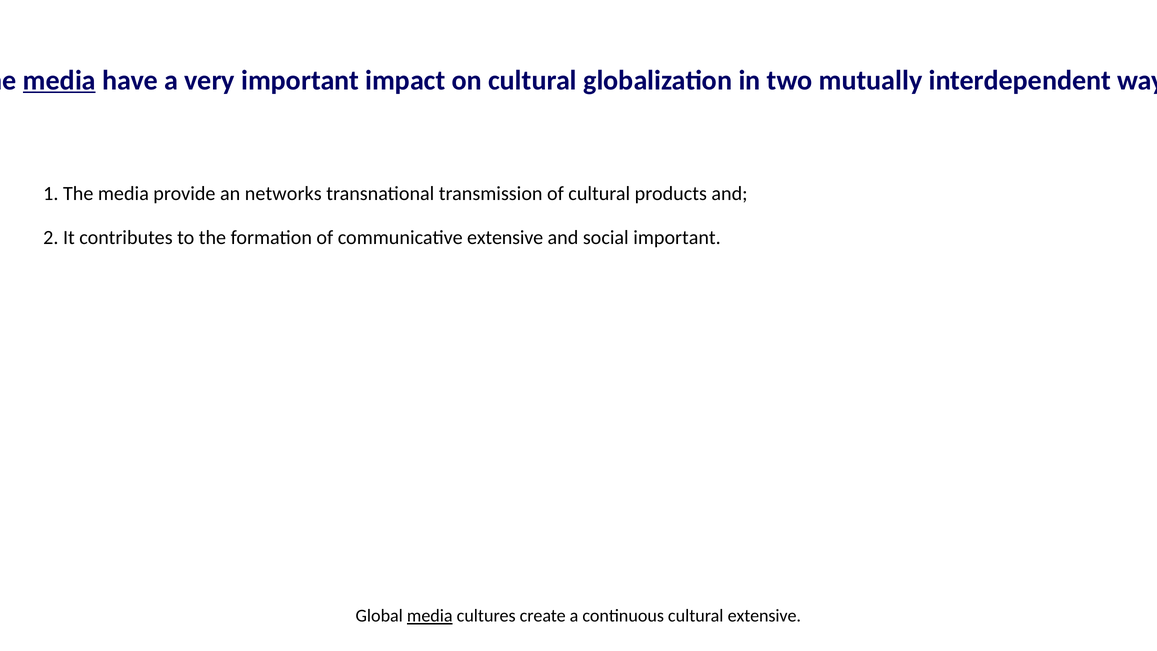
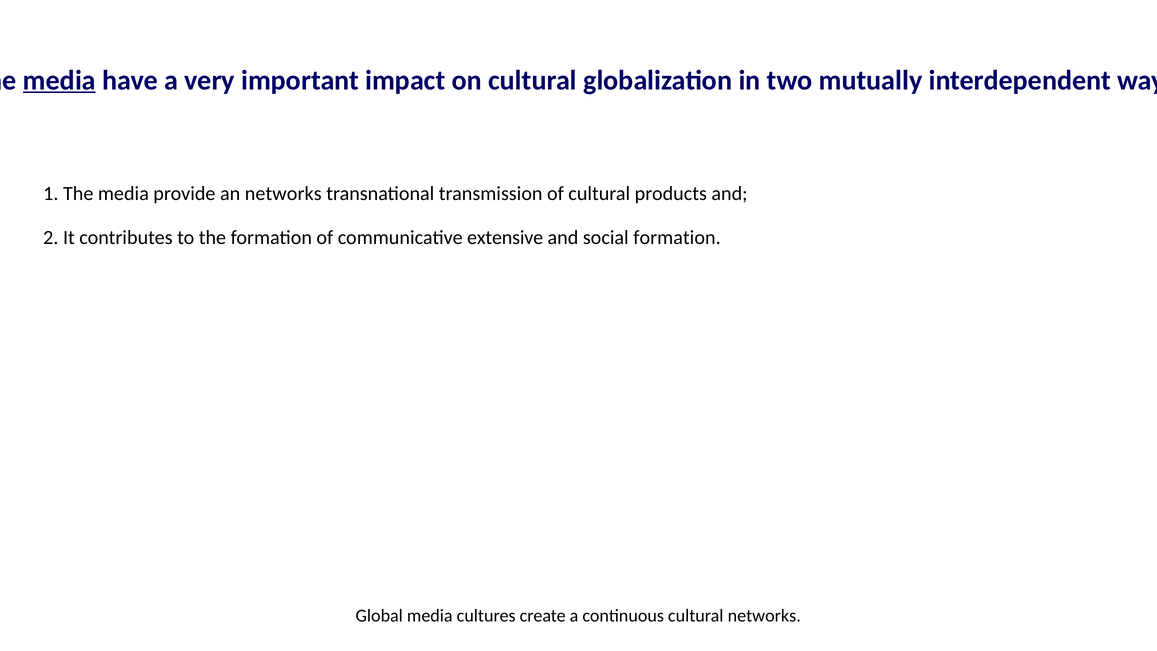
social important: important -> formation (677, 238)
media underline: present -> none (430, 616)
cultural extensive: extensive -> networks (764, 616)
